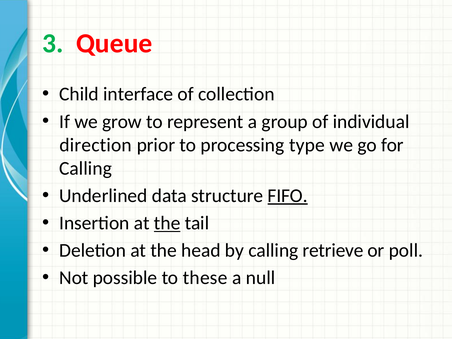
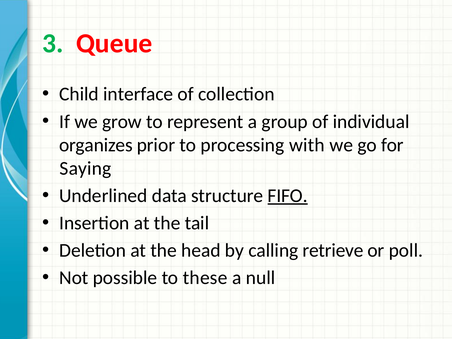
direction: direction -> organizes (96, 145)
type: type -> with (307, 145)
Calling: Calling -> Saying (85, 168)
the underline: present -> none (167, 223)
